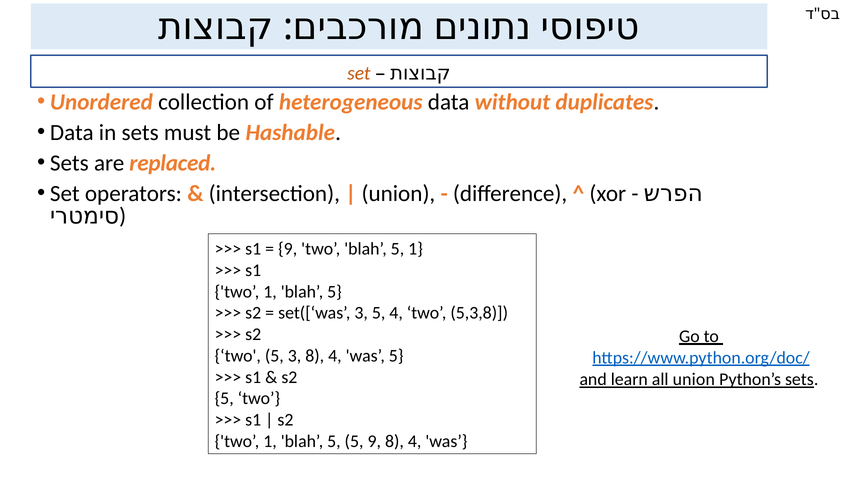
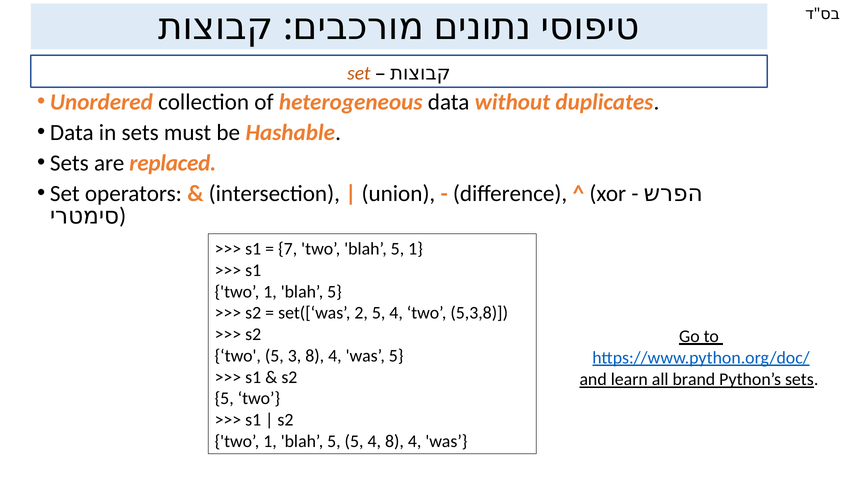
9: 9 -> 7 (288, 249)
set([‘was 3: 3 -> 2 (361, 313)
all union: union -> brand (694, 379)
5 5 9: 9 -> 4 (374, 441)
